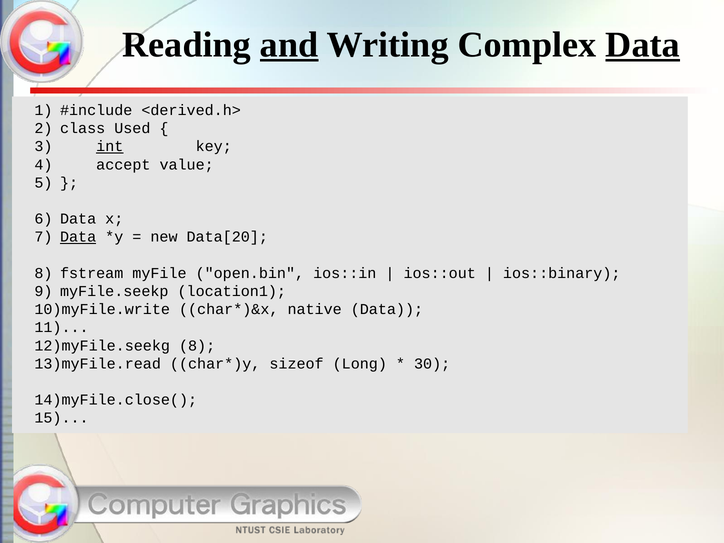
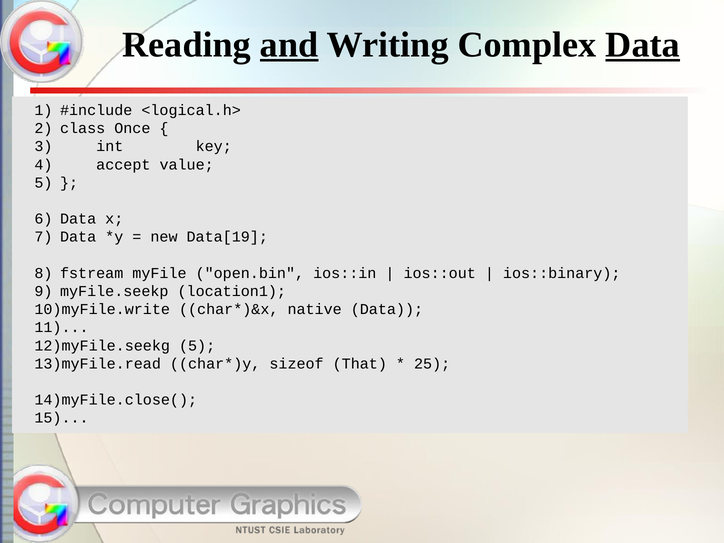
<derived.h>: <derived.h> -> <logical.h> (191, 110)
Used: Used -> Once (132, 128)
int underline: present -> none (110, 146)
Data underline: present -> none (78, 237)
Data[20: Data[20 -> Data[19 (227, 237)
8: 8 -> 5 (197, 346)
Long: Long -> That (360, 364)
30: 30 -> 25 (432, 364)
